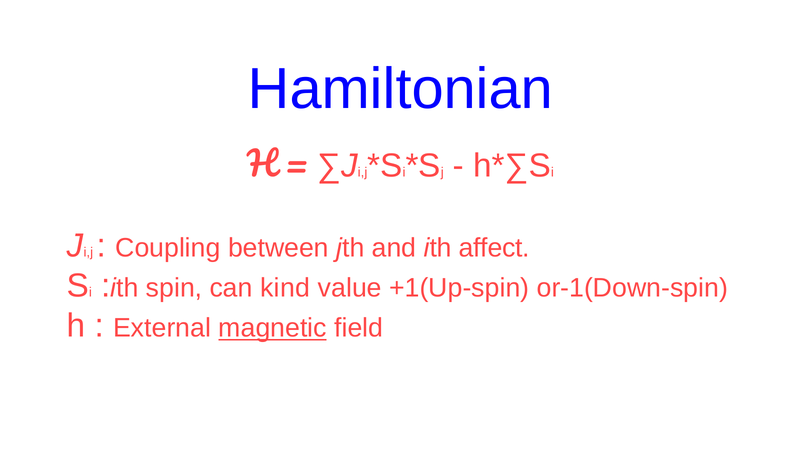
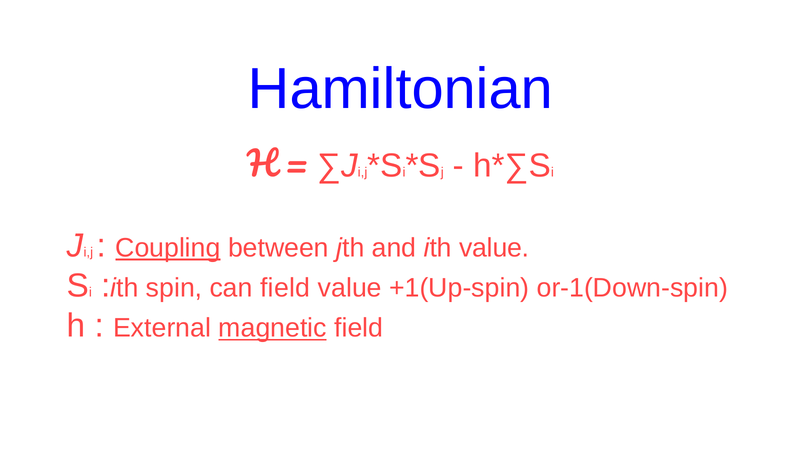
Coupling underline: none -> present (168, 248)
ith affect: affect -> value (494, 248)
can kind: kind -> field (285, 288)
